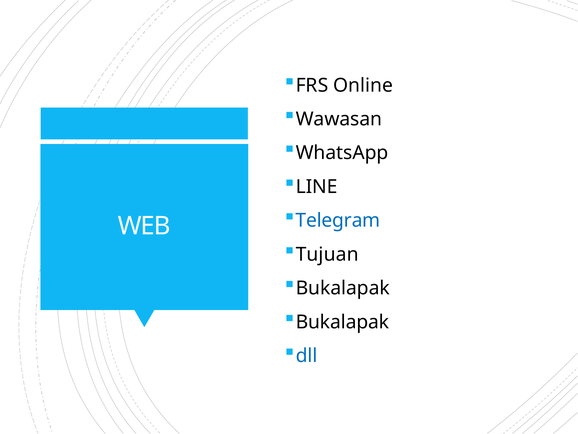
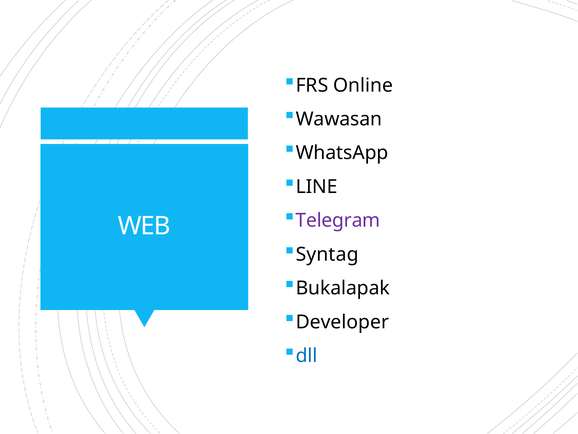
Telegram colour: blue -> purple (338, 220)
Tujuan: Tujuan -> Syntag (327, 254)
Bukalapak: Bukalapak -> Developer (342, 322)
